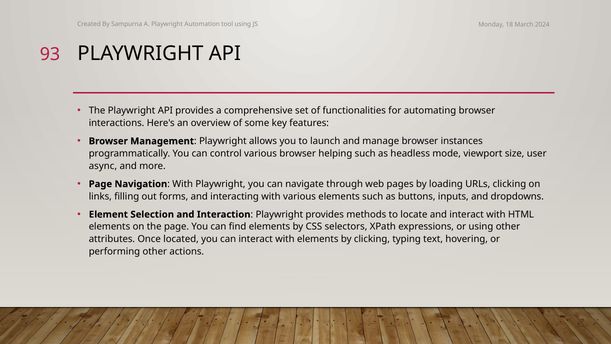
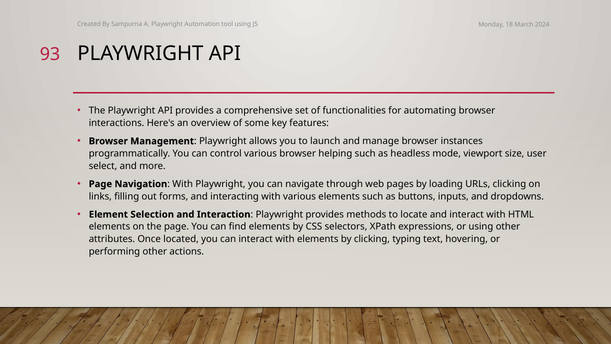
async: async -> select (103, 166)
